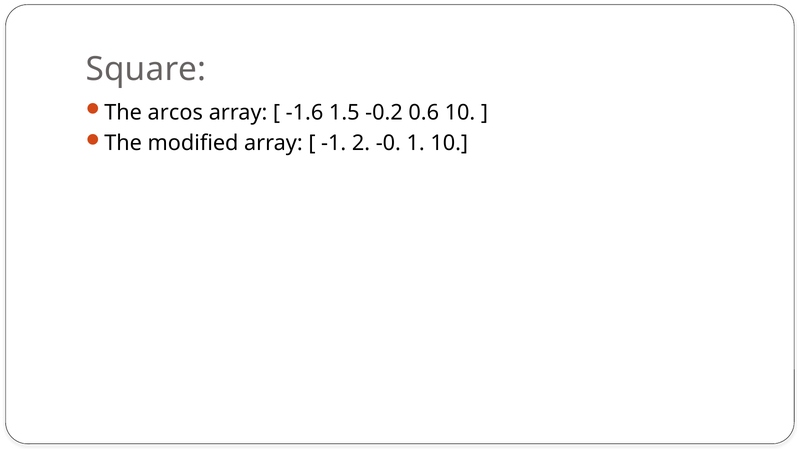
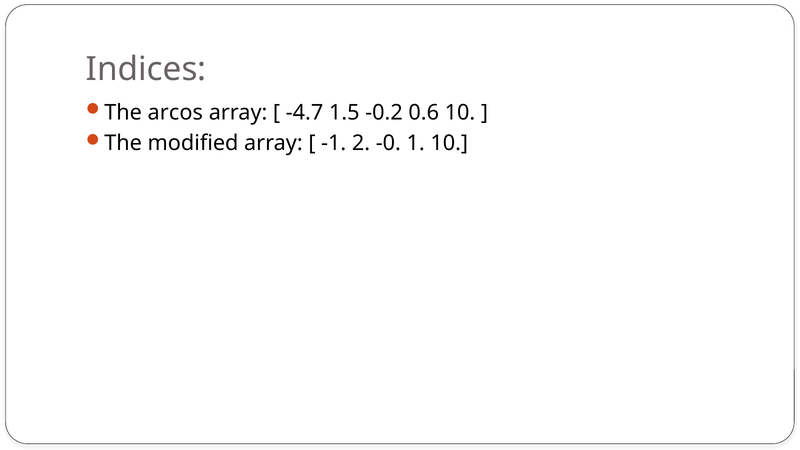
Square: Square -> Indices (146, 69)
-1.6: -1.6 -> -4.7 (305, 112)
